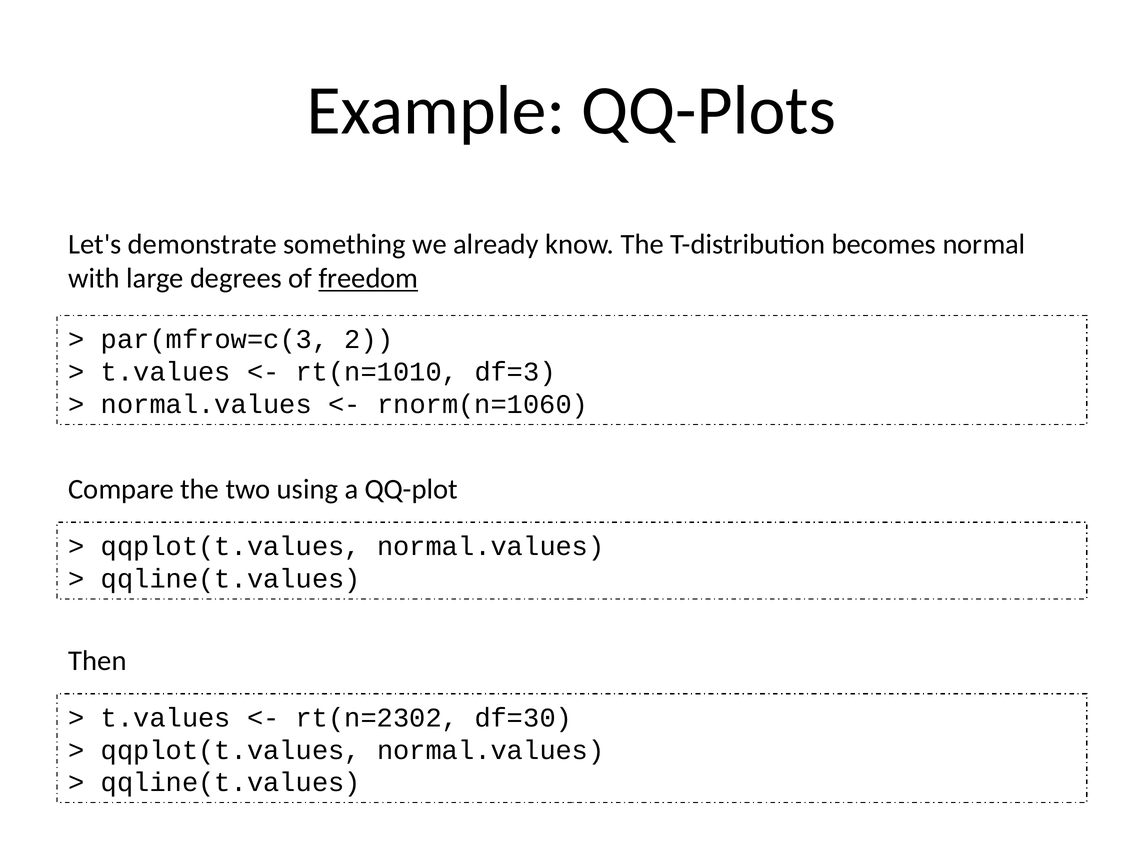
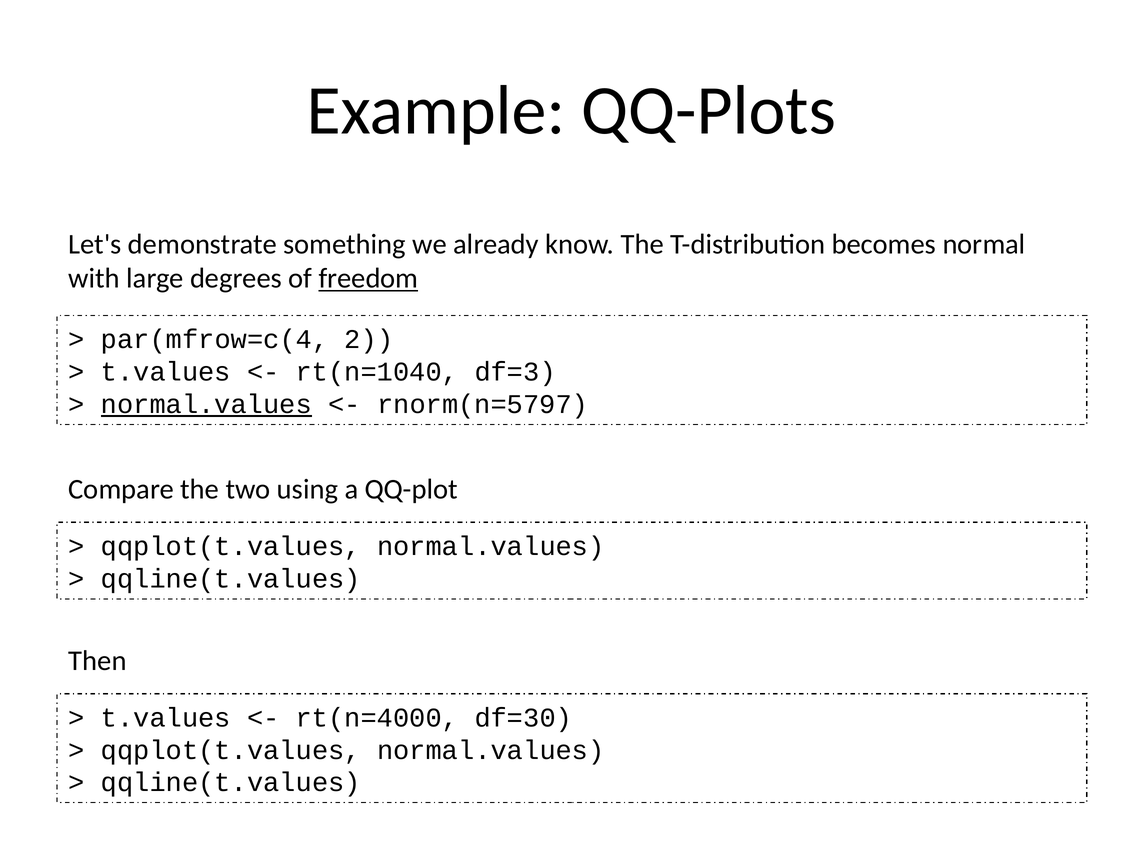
par(mfrow=c(3: par(mfrow=c(3 -> par(mfrow=c(4 (215, 340)
rt(n=1010: rt(n=1010 -> rt(n=1040 (377, 372)
normal.values underline: none -> present (206, 404)
rnorm(n=1060: rnorm(n=1060 -> rnorm(n=5797 (483, 404)
rt(n=2302: rt(n=2302 -> rt(n=4000 (377, 718)
